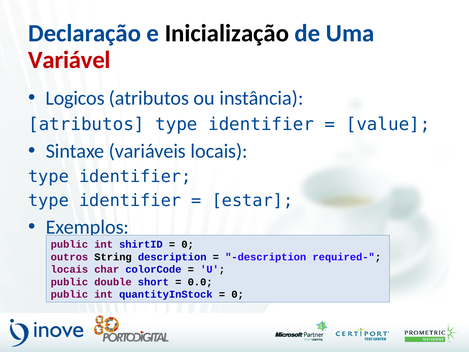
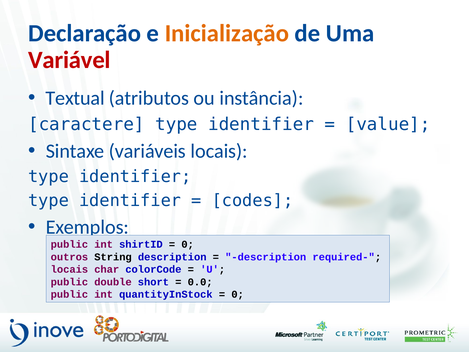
Inicialização colour: black -> orange (227, 33)
Logicos: Logicos -> Textual (75, 98)
atributos: atributos -> caractere (86, 124)
estar: estar -> codes (253, 200)
